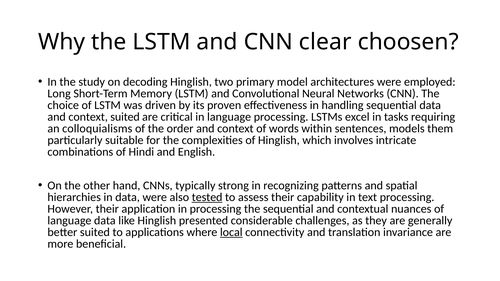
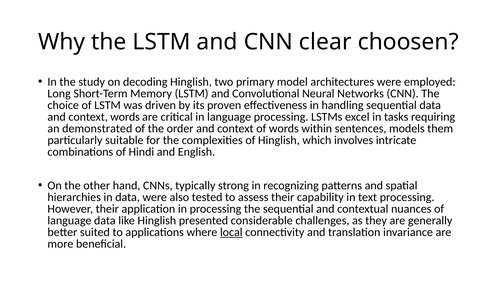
context suited: suited -> words (125, 117)
colloquialisms: colloquialisms -> demonstrated (97, 129)
tested underline: present -> none (207, 197)
